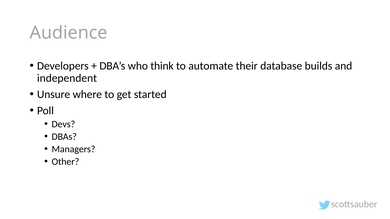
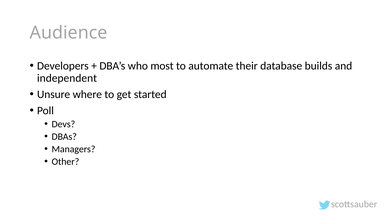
think: think -> most (162, 66)
